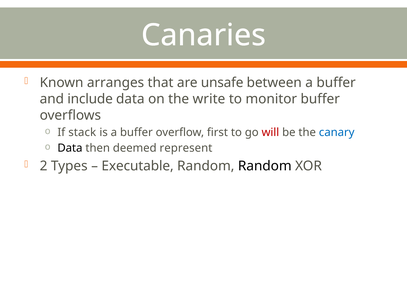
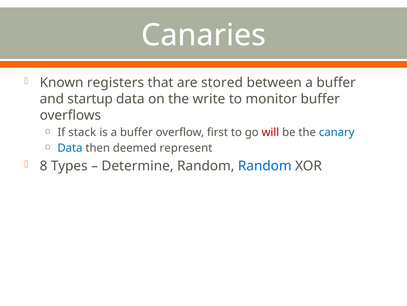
arranges: arranges -> registers (115, 82)
unsafe: unsafe -> stored (222, 82)
include: include -> startup (90, 99)
Data colour: black -> blue (70, 148)
2: 2 -> 8 (44, 166)
Executable: Executable -> Determine (138, 166)
Random colour: black -> blue (265, 166)
